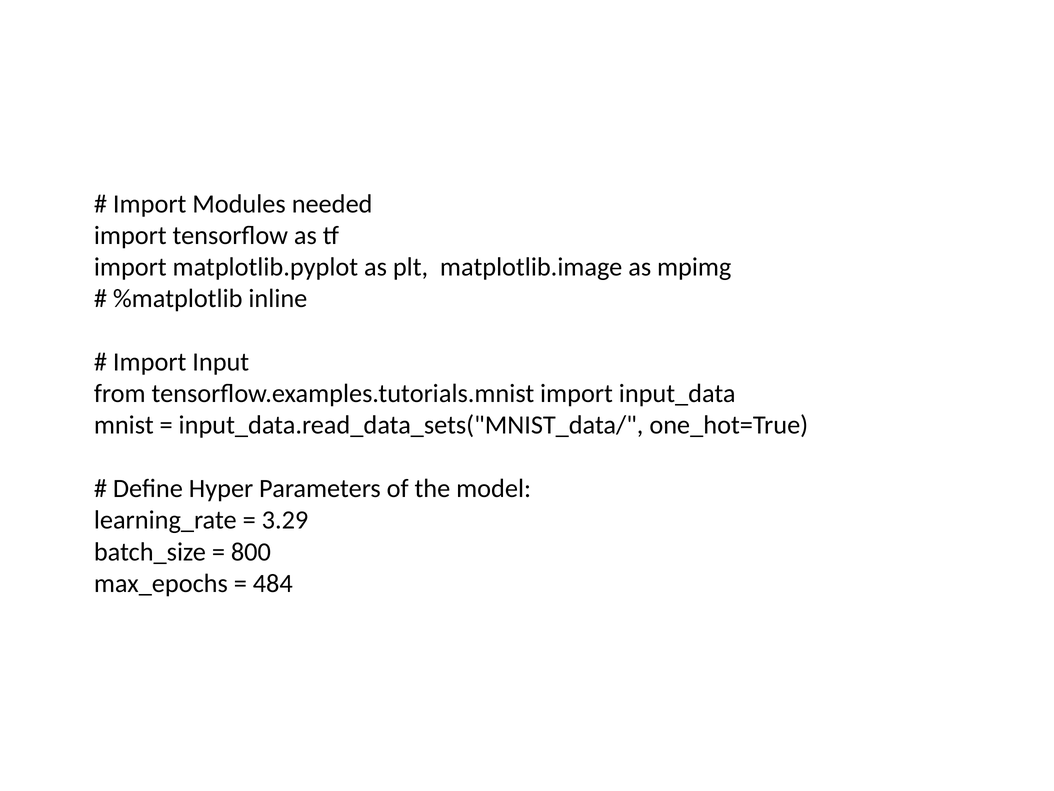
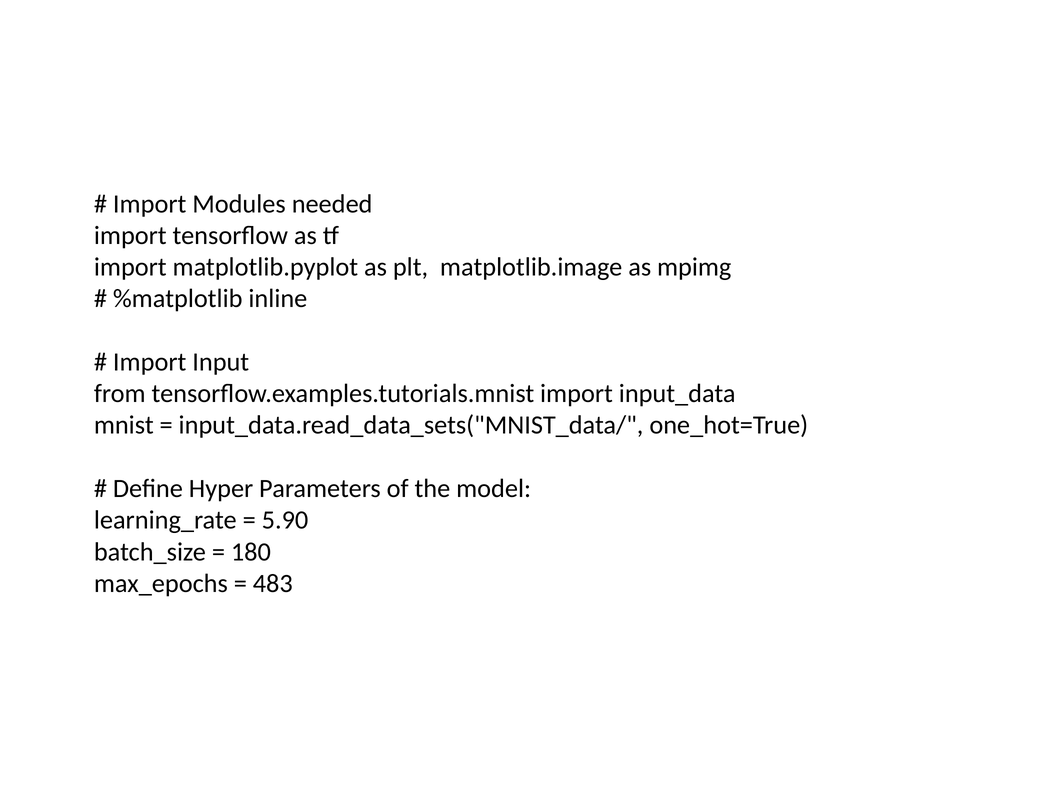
3.29: 3.29 -> 5.90 (285, 520)
800: 800 -> 180 (251, 552)
484: 484 -> 483 (273, 583)
